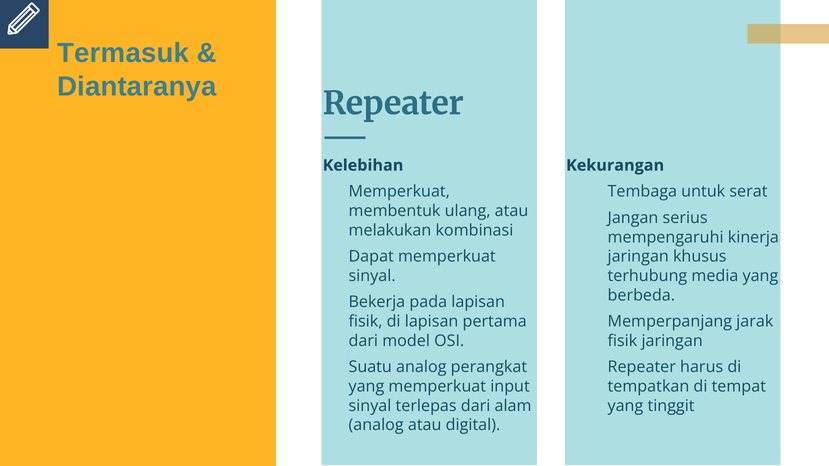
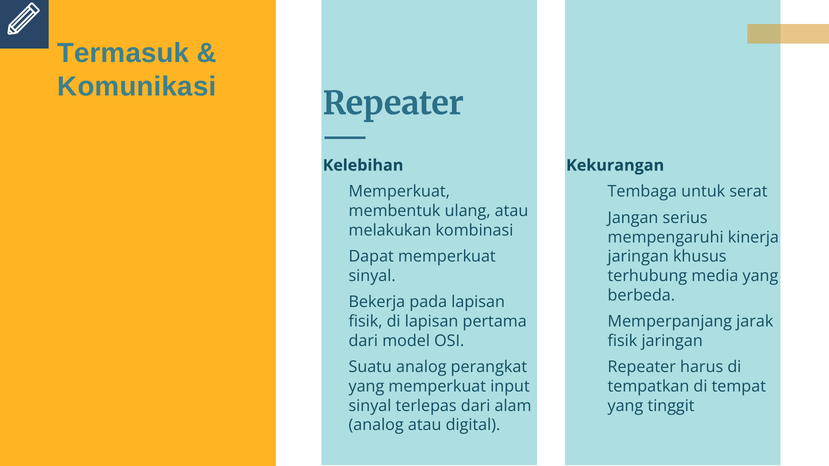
Diantaranya: Diantaranya -> Komunikasi (137, 87)
